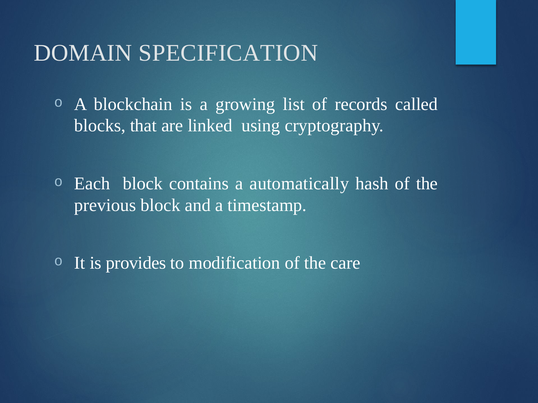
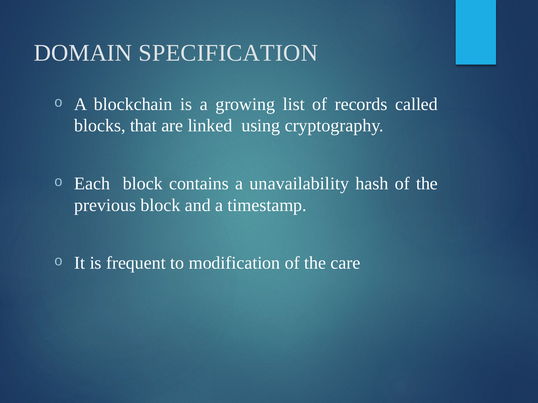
automatically: automatically -> unavailability (299, 184)
provides: provides -> frequent (136, 263)
